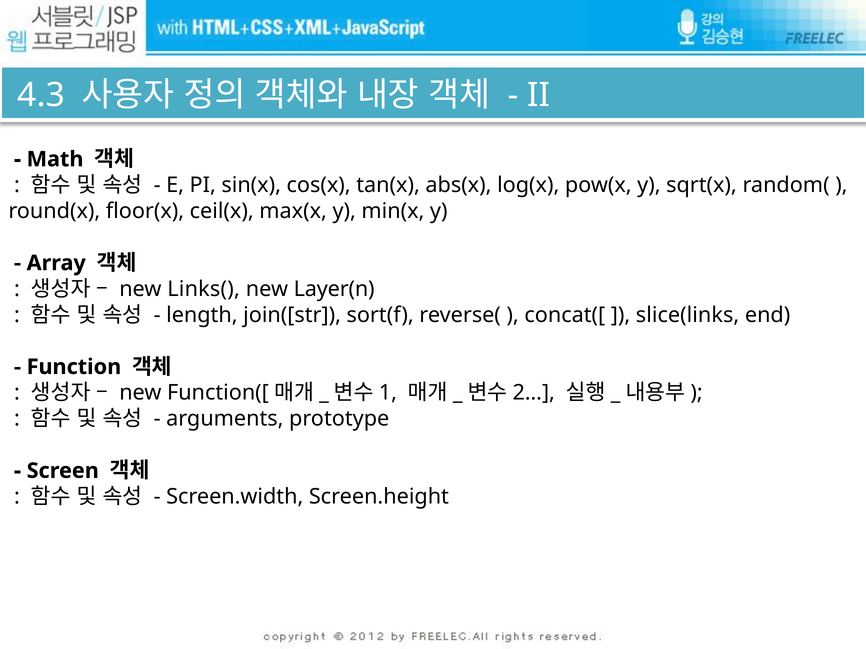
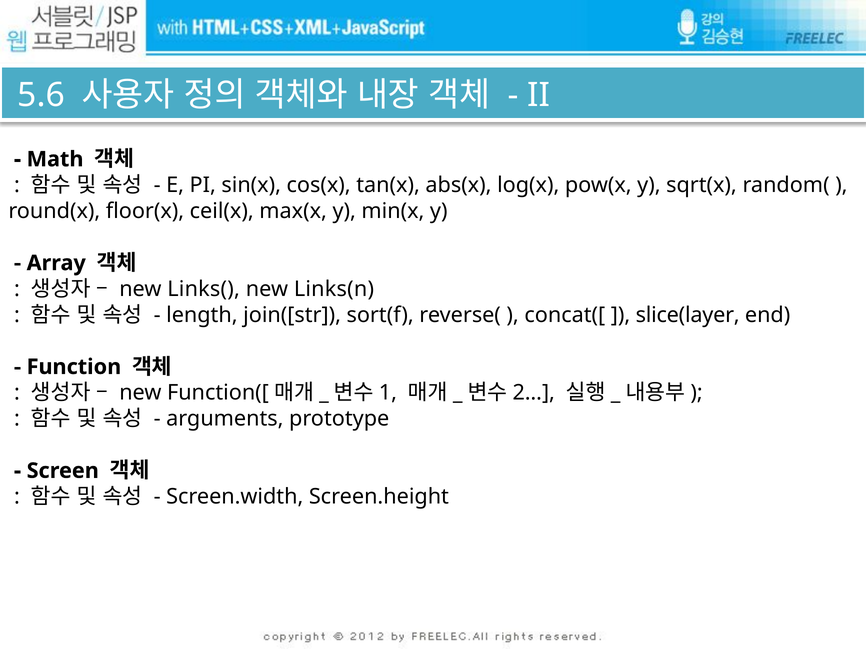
4.3: 4.3 -> 5.6 (41, 95)
Layer(n: Layer(n -> Links(n (334, 289)
slice(links: slice(links -> slice(layer (688, 315)
